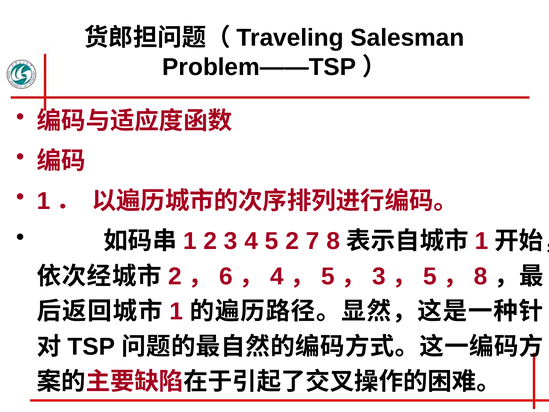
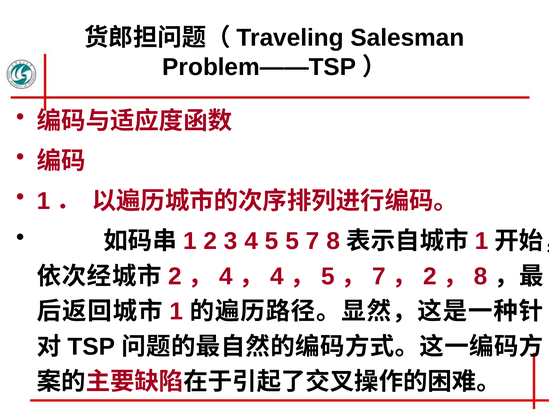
5 2: 2 -> 5 (292, 241)
6: 6 -> 4 (226, 276)
3: 3 -> 7 (379, 276)
5: 5 -> 2 (430, 276)
